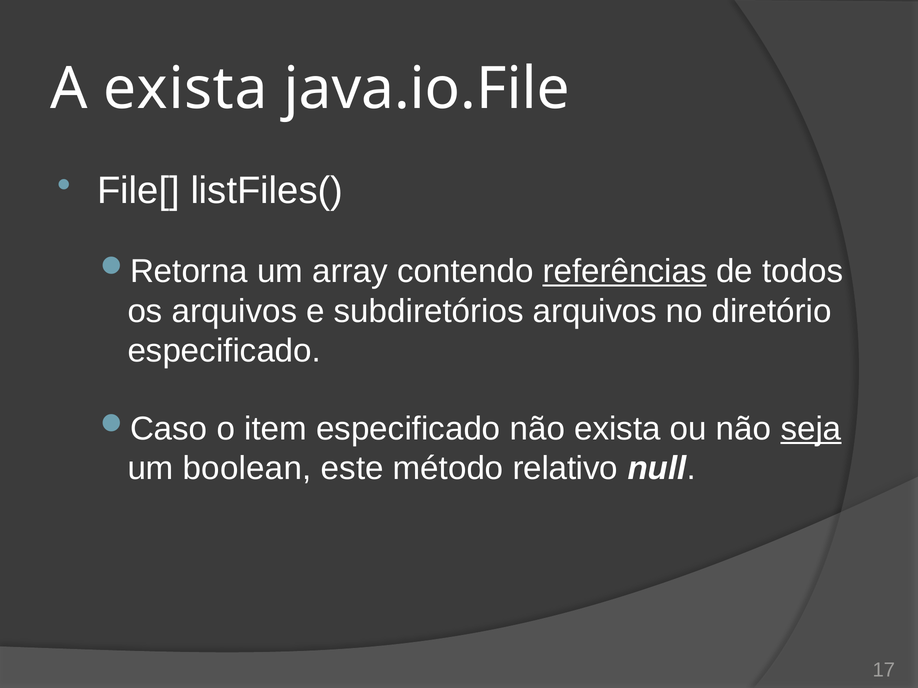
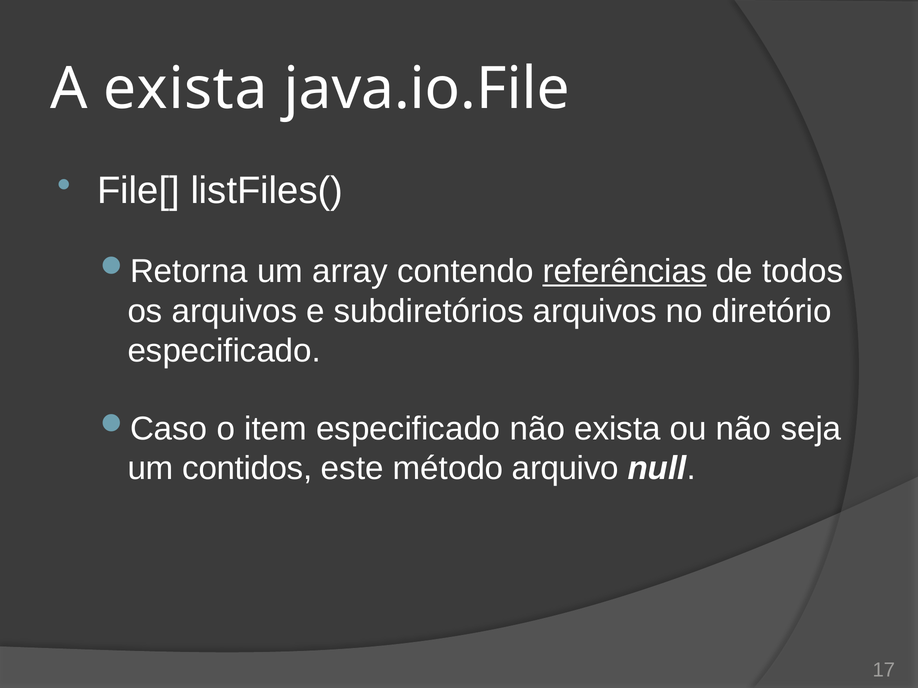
seja underline: present -> none (811, 429)
boolean: boolean -> contidos (247, 469)
relativo: relativo -> arquivo (565, 469)
